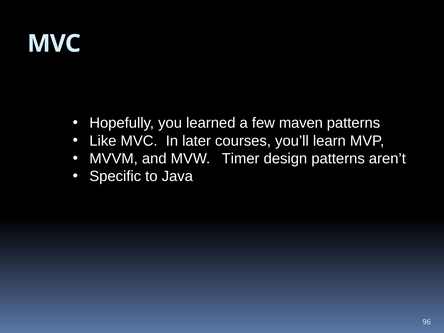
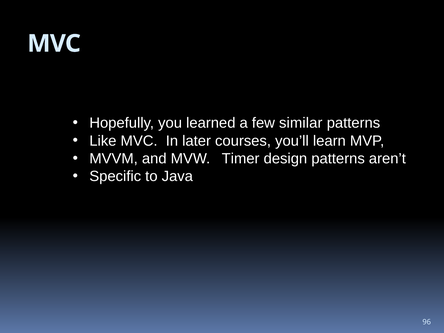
maven: maven -> similar (301, 123)
